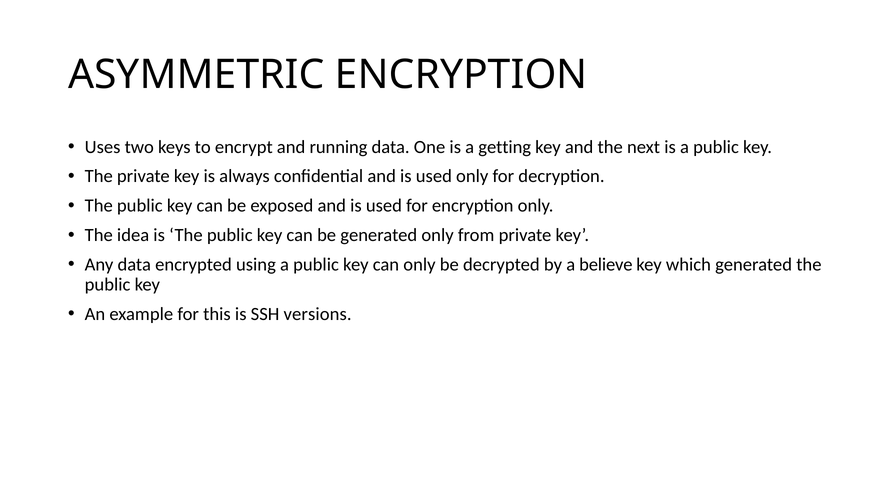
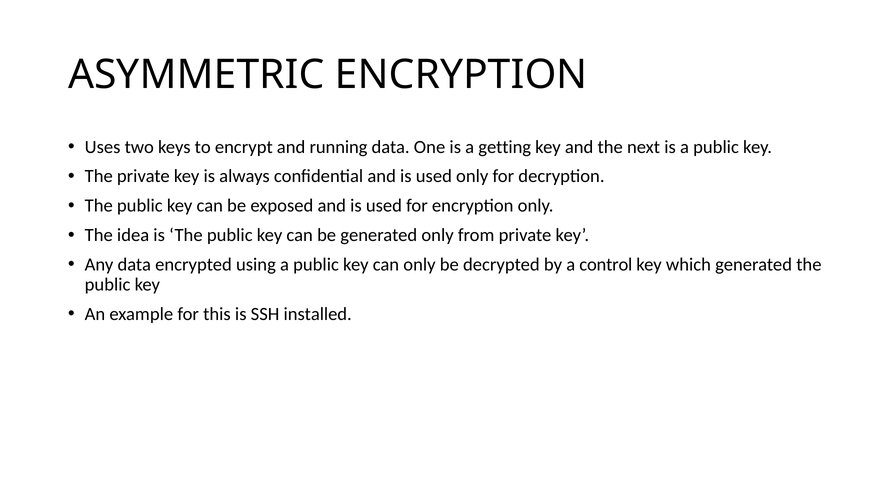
believe: believe -> control (606, 264)
versions: versions -> installed (318, 314)
